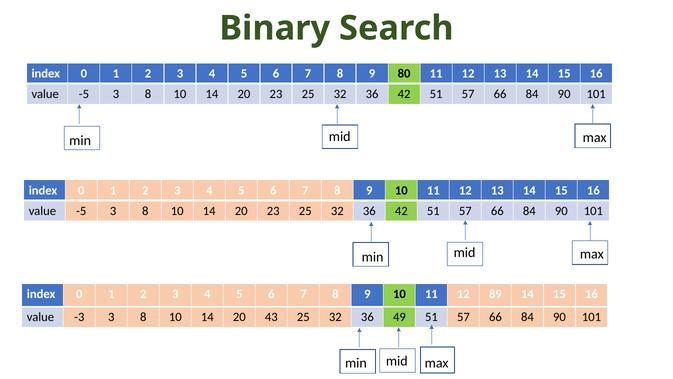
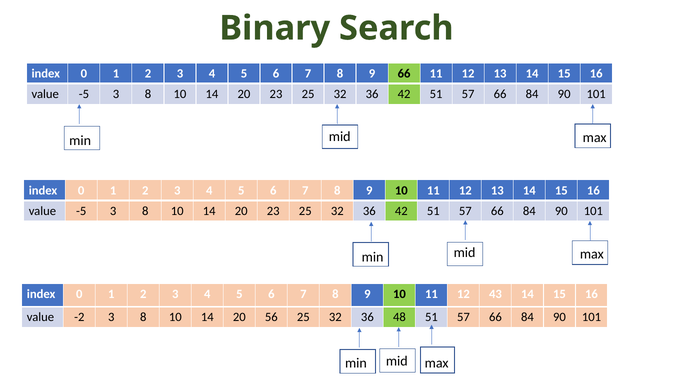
9 80: 80 -> 66 (404, 73)
89: 89 -> 43 (495, 294)
-3: -3 -> -2 (79, 317)
43: 43 -> 56 (271, 317)
49: 49 -> 48 (399, 317)
